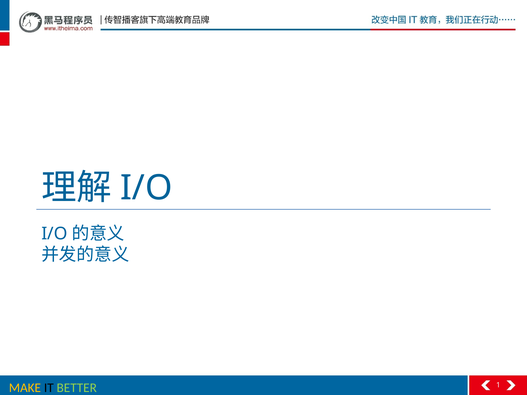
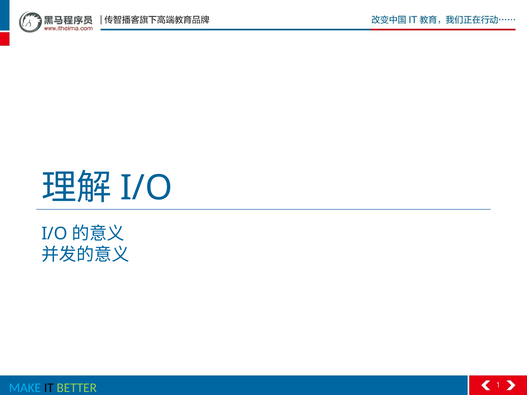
MAKE colour: yellow -> light blue (25, 388)
